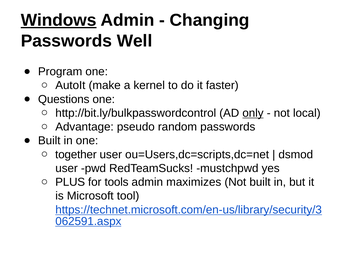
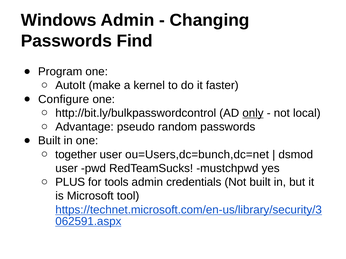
Windows underline: present -> none (59, 20)
Well: Well -> Find (135, 41)
Questions: Questions -> Configure (64, 99)
ou=Users,dc=scripts,dc=net: ou=Users,dc=scripts,dc=net -> ou=Users,dc=bunch,dc=net (197, 155)
maximizes: maximizes -> credentials (194, 182)
